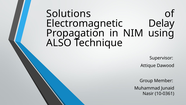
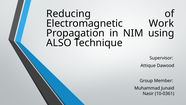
Solutions: Solutions -> Reducing (69, 14)
Delay: Delay -> Work (161, 23)
